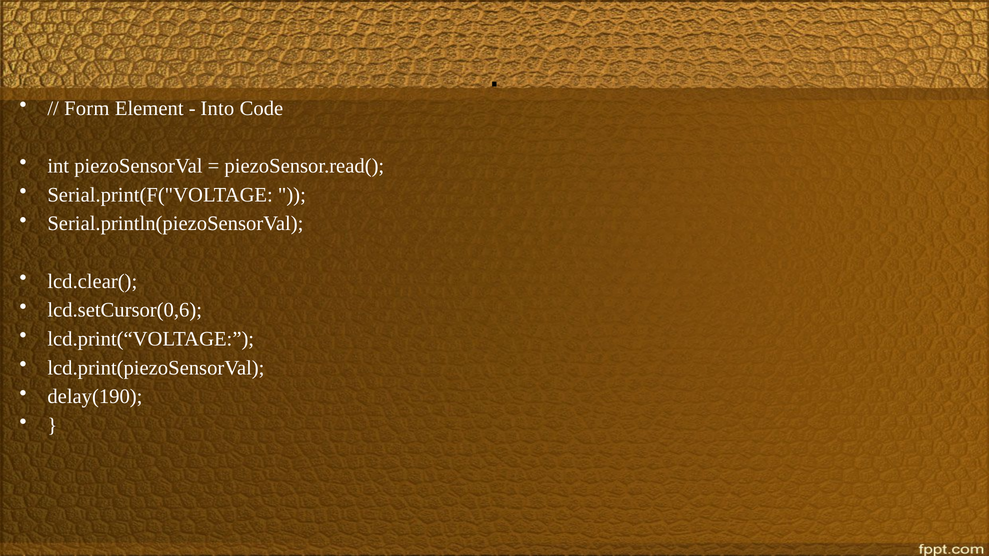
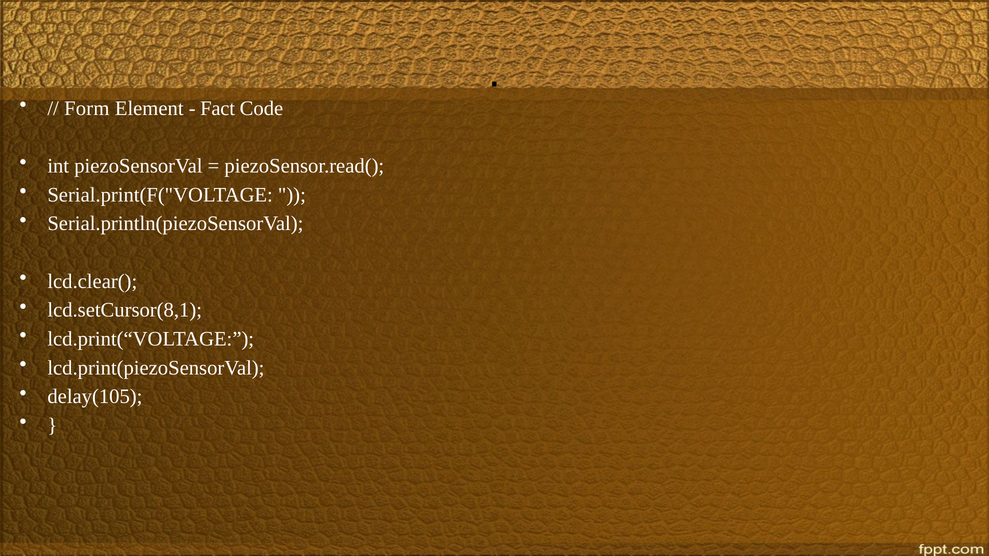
Into: Into -> Fact (218, 108)
lcd.setCursor(0,6: lcd.setCursor(0,6 -> lcd.setCursor(8,1 (125, 310)
delay(190: delay(190 -> delay(105 (95, 397)
